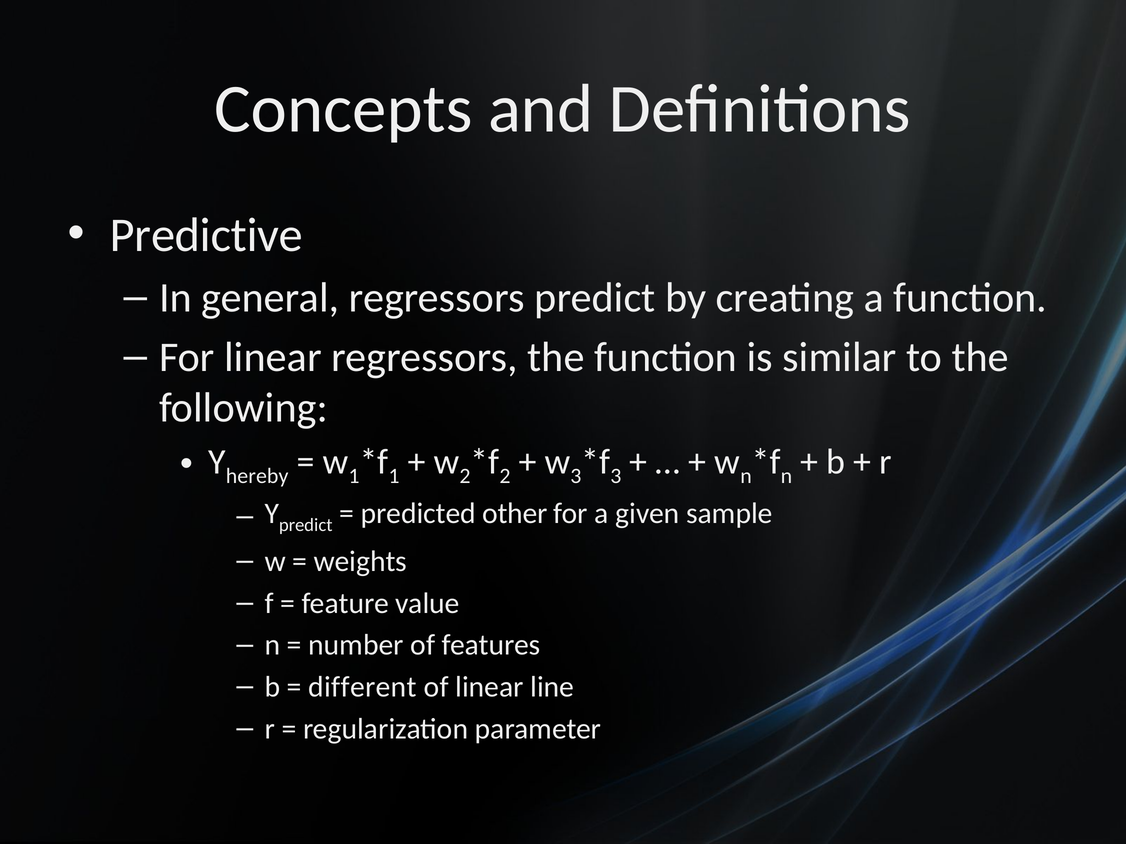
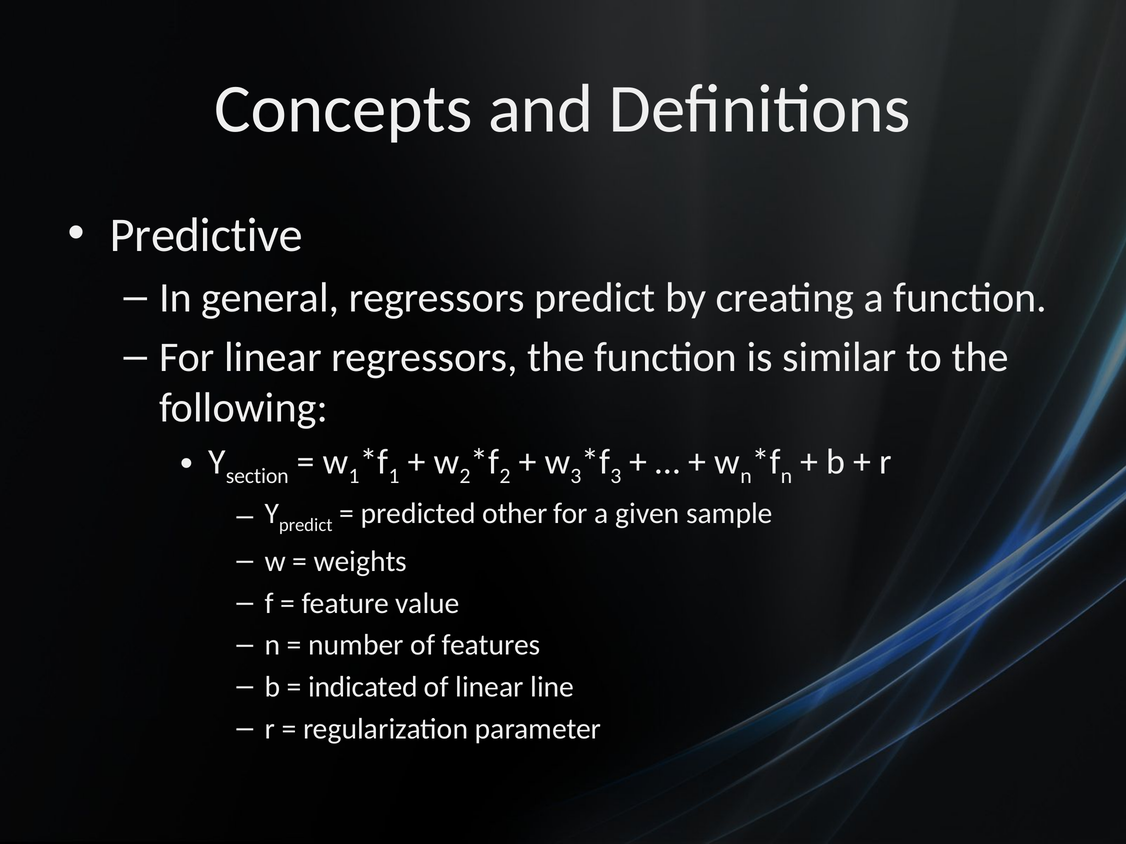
hereby: hereby -> section (257, 476)
different: different -> indicated (363, 687)
